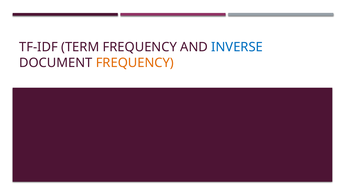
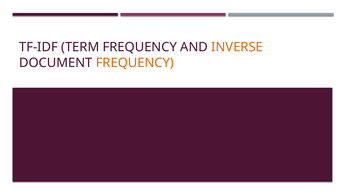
INVERSE colour: blue -> orange (237, 47)
